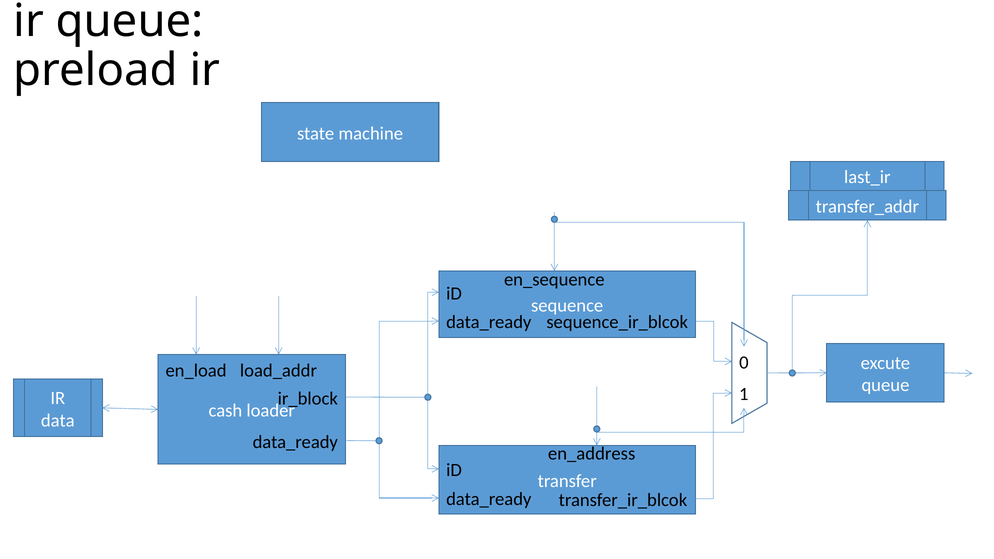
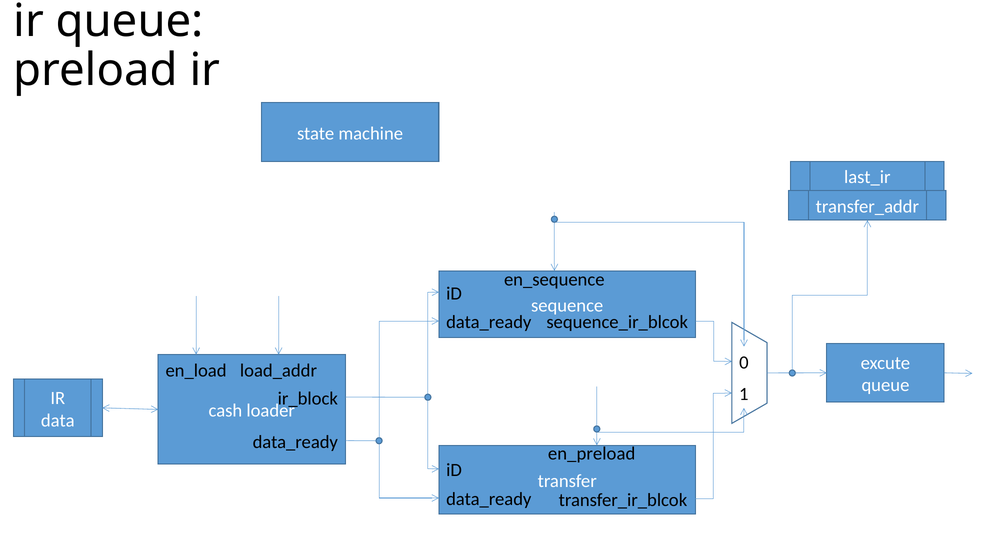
en_address: en_address -> en_preload (592, 454)
